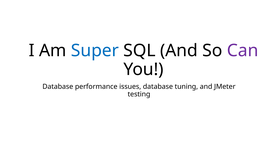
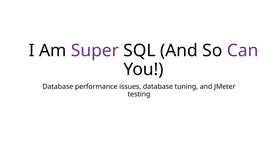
Super colour: blue -> purple (95, 51)
